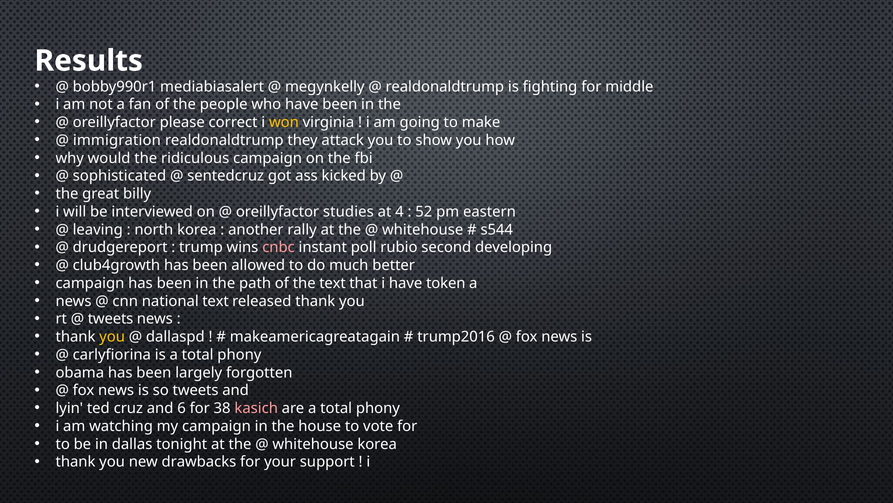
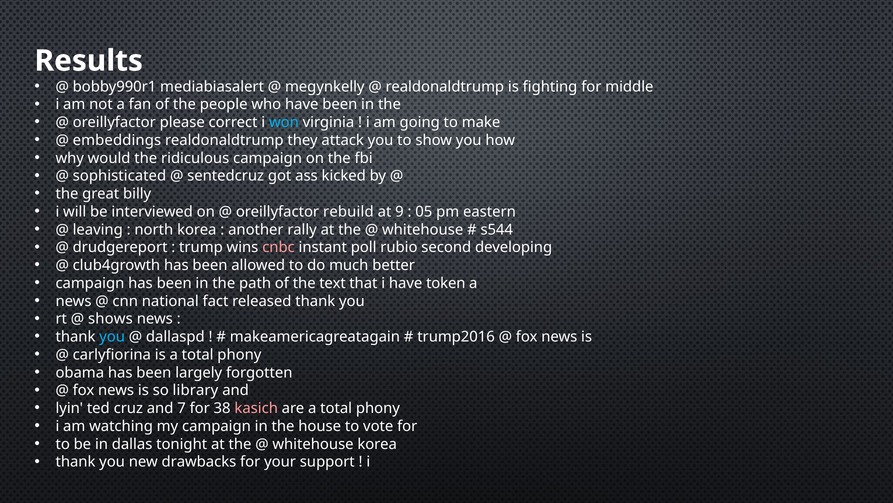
won colour: yellow -> light blue (284, 122)
immigration: immigration -> embeddings (117, 140)
studies: studies -> rebuild (348, 211)
4: 4 -> 9 (399, 211)
52: 52 -> 05 (424, 211)
national text: text -> fact (215, 301)
tweets: tweets -> shows (110, 319)
you colour: yellow -> light blue (112, 336)
so tweets: tweets -> library (195, 390)
6: 6 -> 7 (182, 408)
